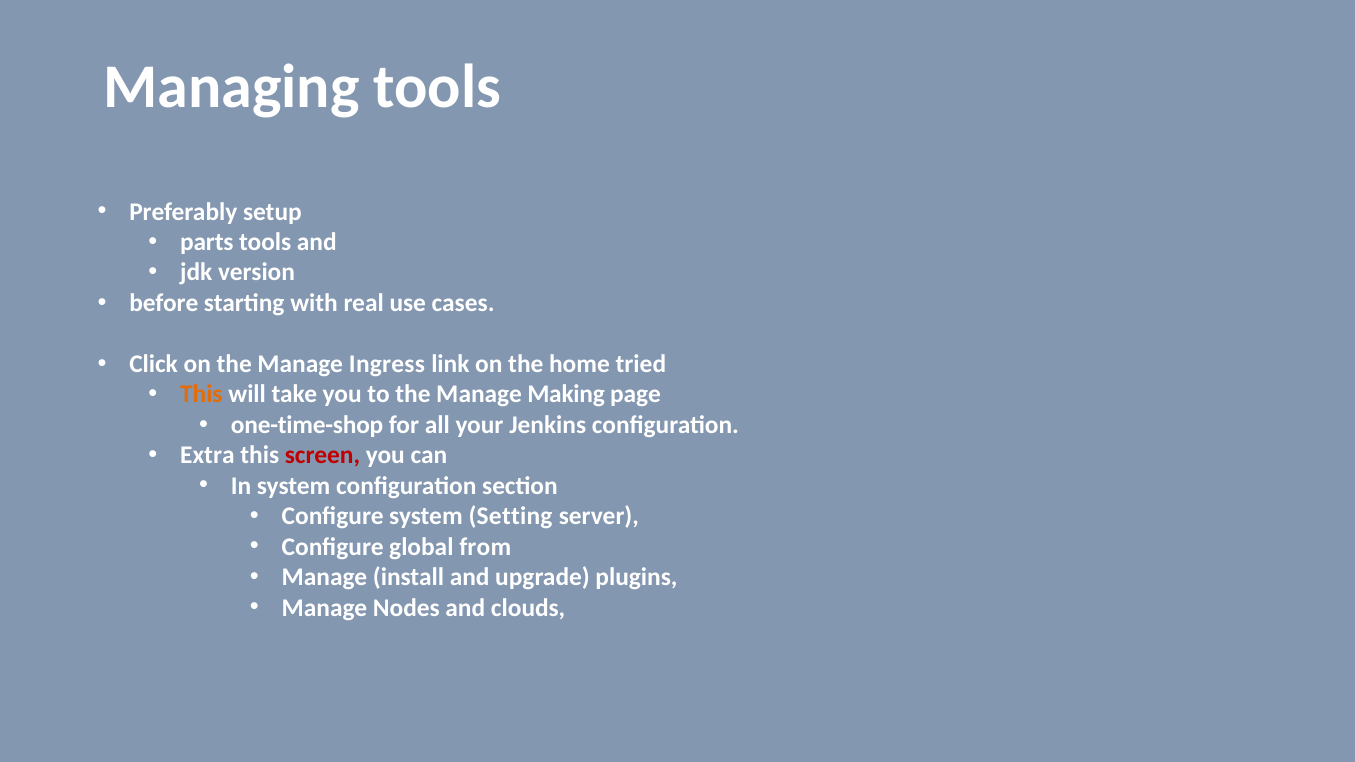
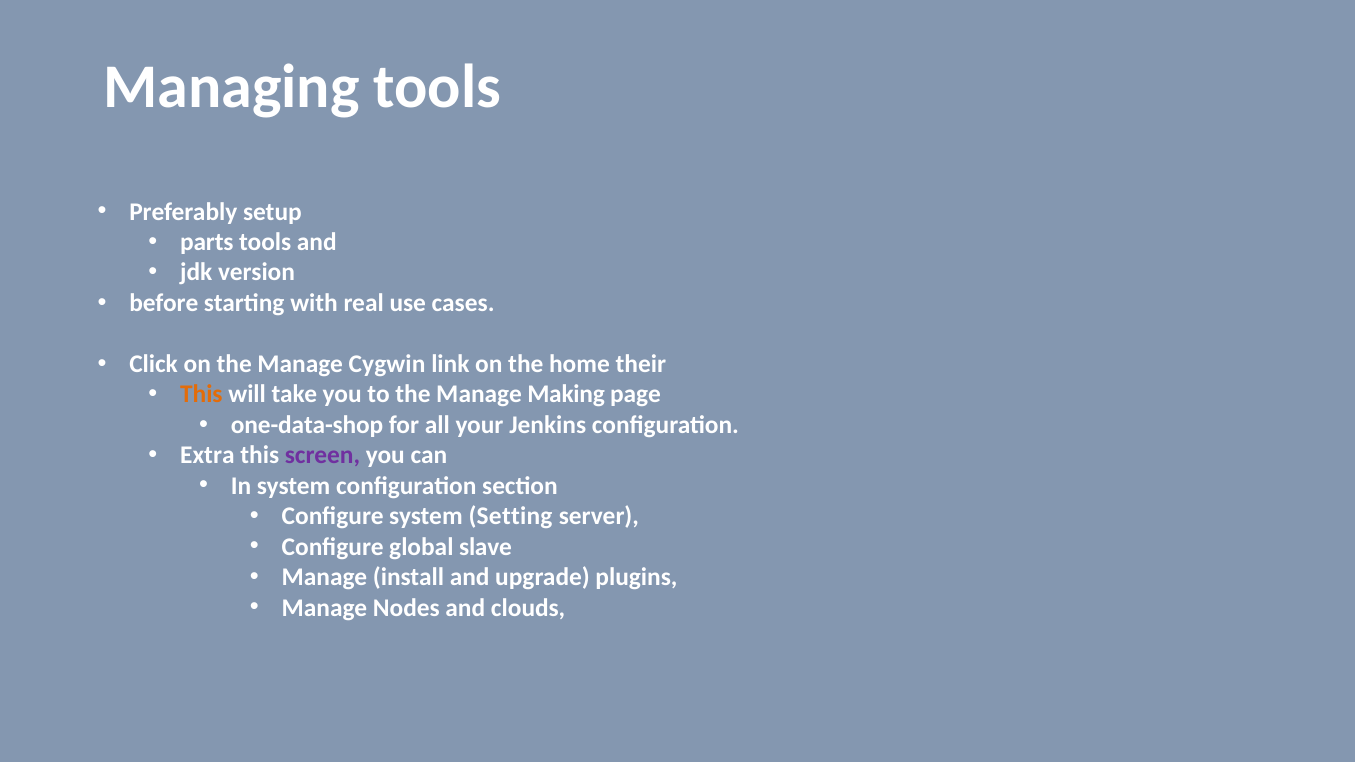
Ingress: Ingress -> Cygwin (387, 364)
tried: tried -> their (641, 364)
one-time-shop: one-time-shop -> one-data-shop (307, 425)
screen colour: red -> purple (322, 456)
from: from -> slave (485, 547)
